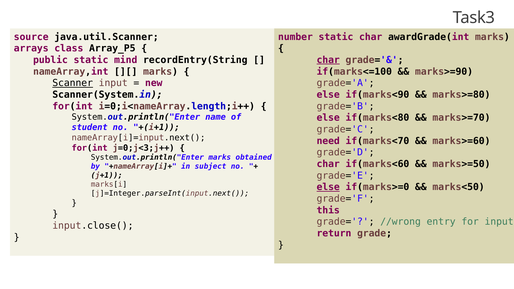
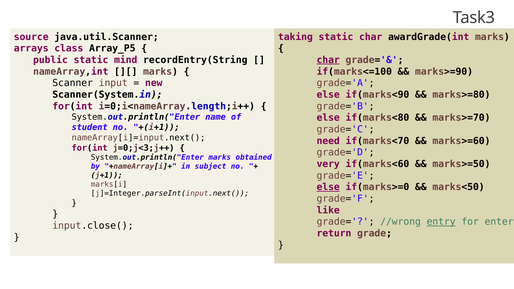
number: number -> taking (295, 37)
Scanner underline: present -> none (73, 83)
char: char -> very (328, 164)
this: this -> like (328, 210)
entry underline: none -> present (441, 222)
for input: input -> enter (499, 222)
